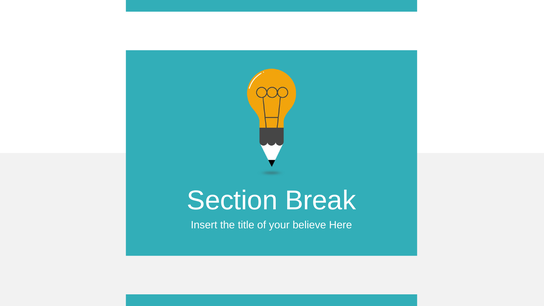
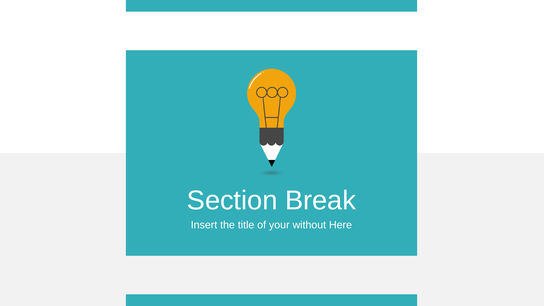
believe: believe -> without (309, 225)
